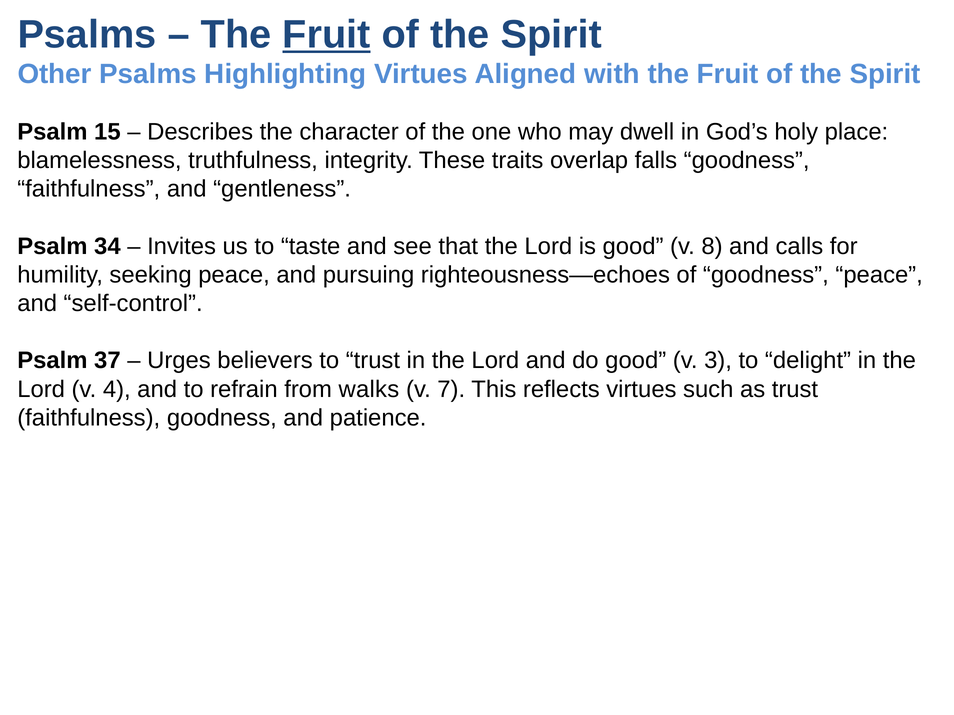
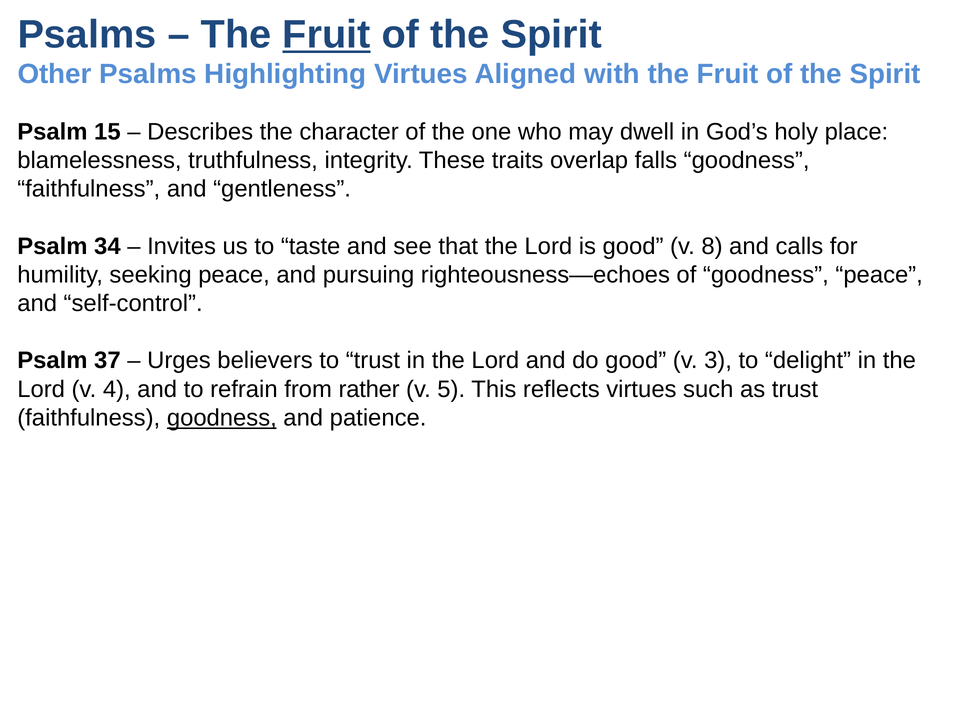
walks: walks -> rather (369, 390)
7: 7 -> 5 (451, 390)
goodness underline: none -> present (222, 418)
